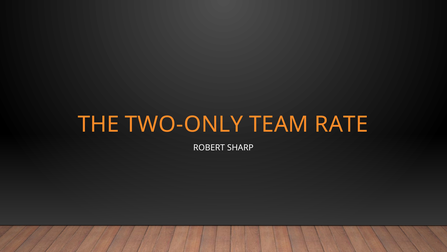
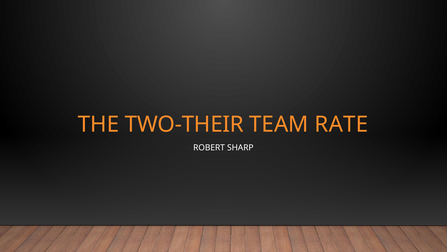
TWO-ONLY: TWO-ONLY -> TWO-THEIR (184, 124)
